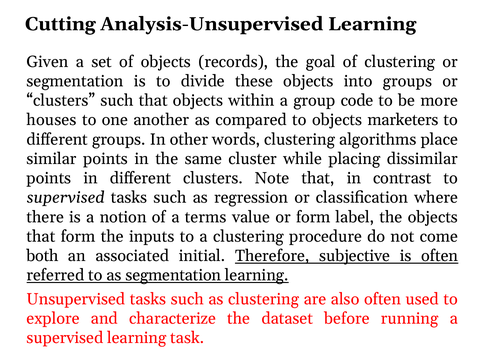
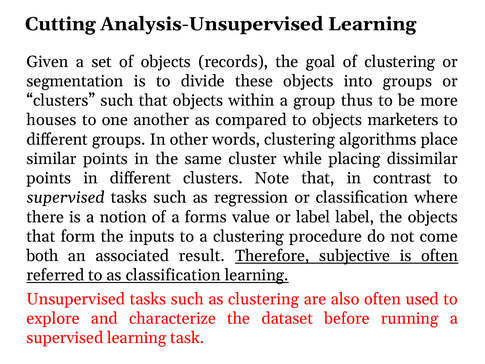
code: code -> thus (357, 100)
terms: terms -> forms (206, 217)
or form: form -> label (313, 217)
initial: initial -> result (202, 256)
as segmentation: segmentation -> classification (173, 275)
